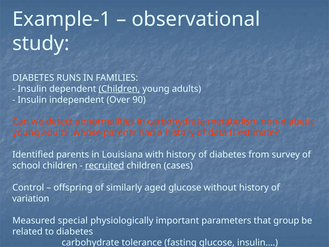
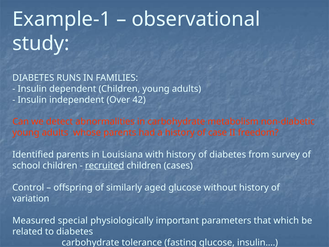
Children underline: present -> none (119, 89)
90: 90 -> 42 (139, 100)
data: data -> case (218, 133)
estimate: estimate -> freedom (258, 133)
group: group -> which (286, 220)
